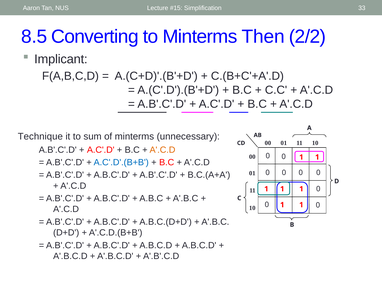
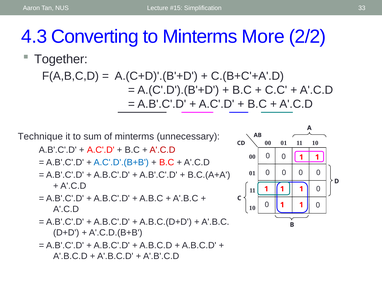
8.5: 8.5 -> 4.3 (34, 37)
Then: Then -> More (263, 37)
Implicant: Implicant -> Together (61, 59)
A'.C.D colour: orange -> red (162, 150)
